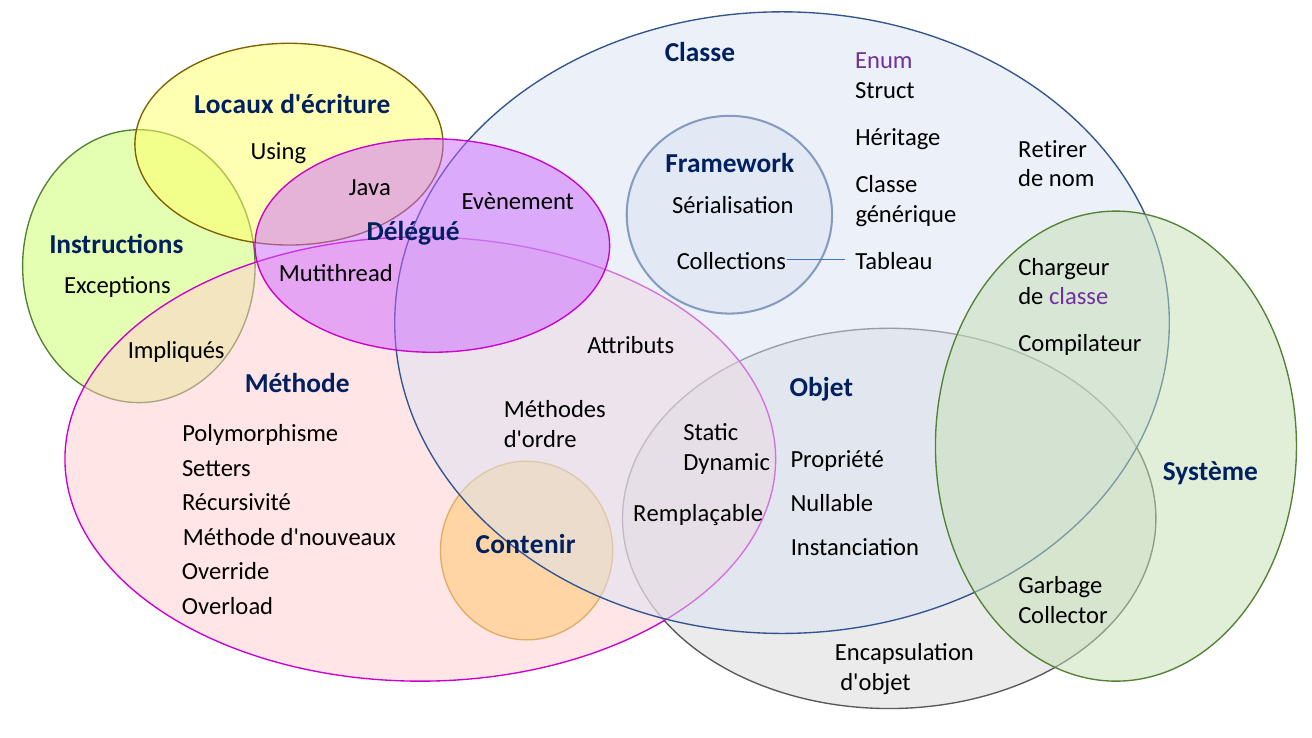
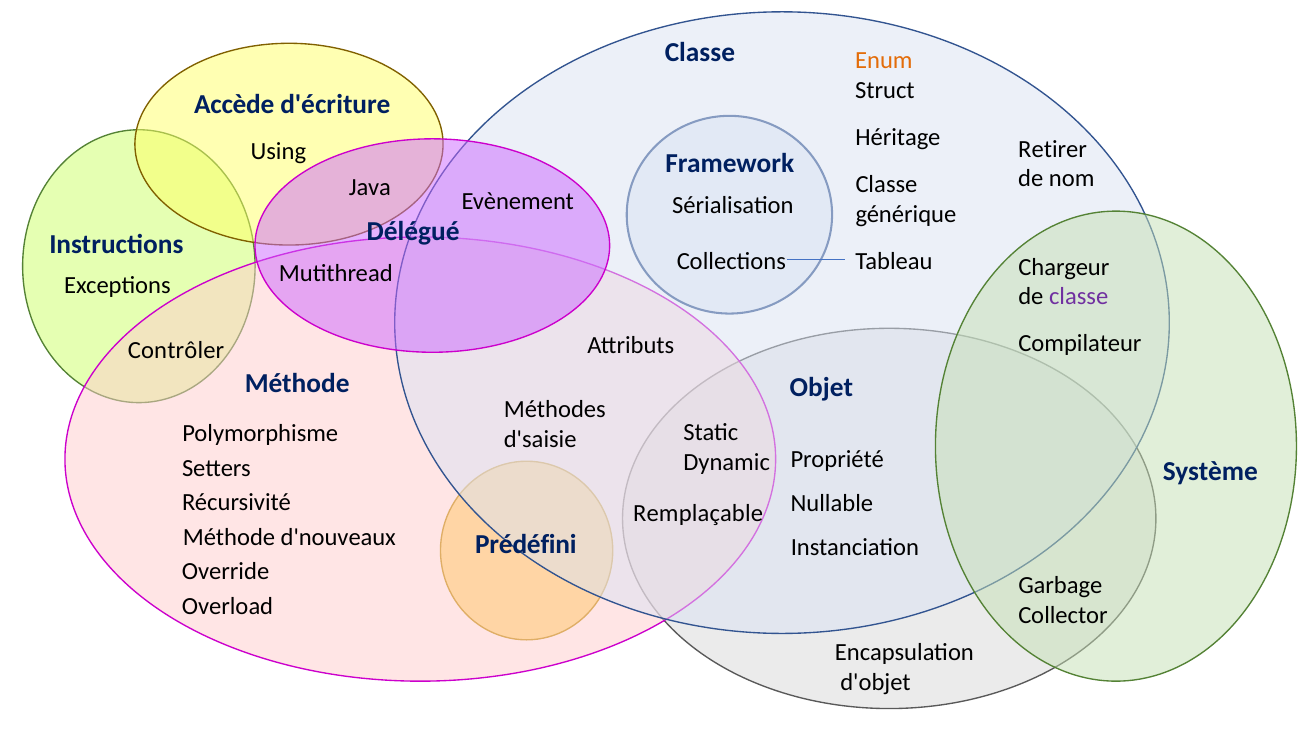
Enum colour: purple -> orange (884, 61)
Locaux: Locaux -> Accède (234, 105)
Impliqués: Impliqués -> Contrôler (176, 350)
d'ordre: d'ordre -> d'saisie (540, 439)
Contenir: Contenir -> Prédéfini (526, 544)
